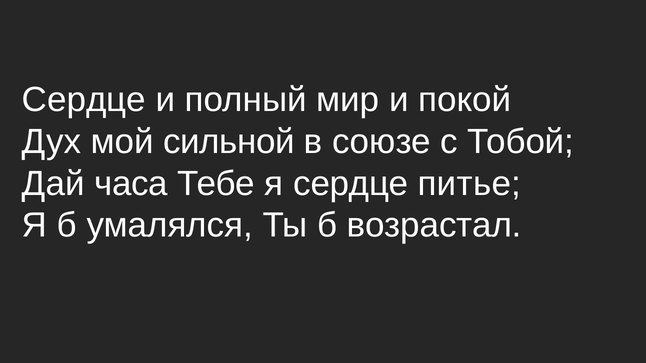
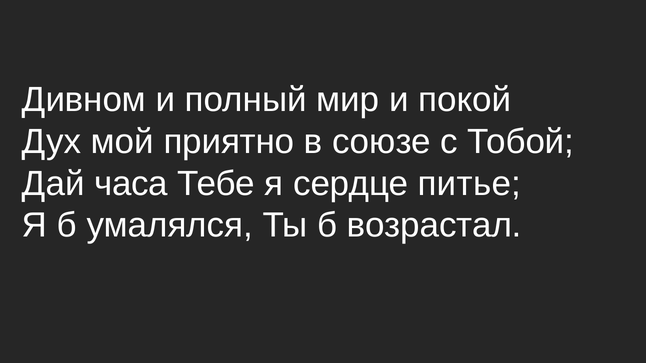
Сердце: Сердце -> Дивном (84, 100)
сильной: сильной -> приятно (229, 142)
